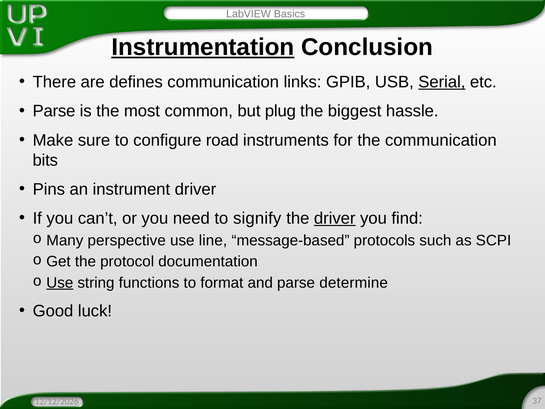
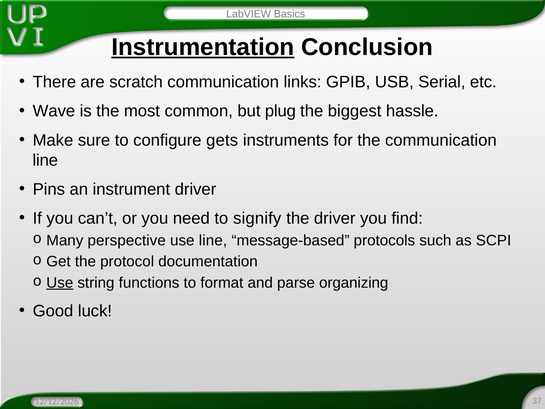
defines: defines -> scratch (136, 82)
Serial underline: present -> none (442, 82)
Parse: Parse -> Wave (54, 111)
road: road -> gets (222, 140)
bits: bits -> line (45, 160)
driver underline: present -> none (335, 218)
determine: determine -> organizing (354, 283)
